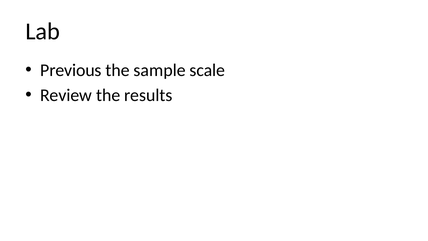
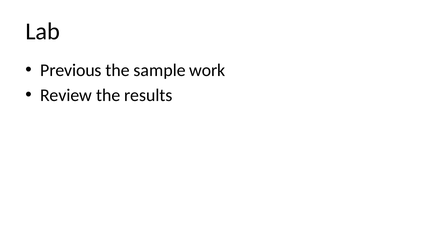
scale: scale -> work (207, 70)
